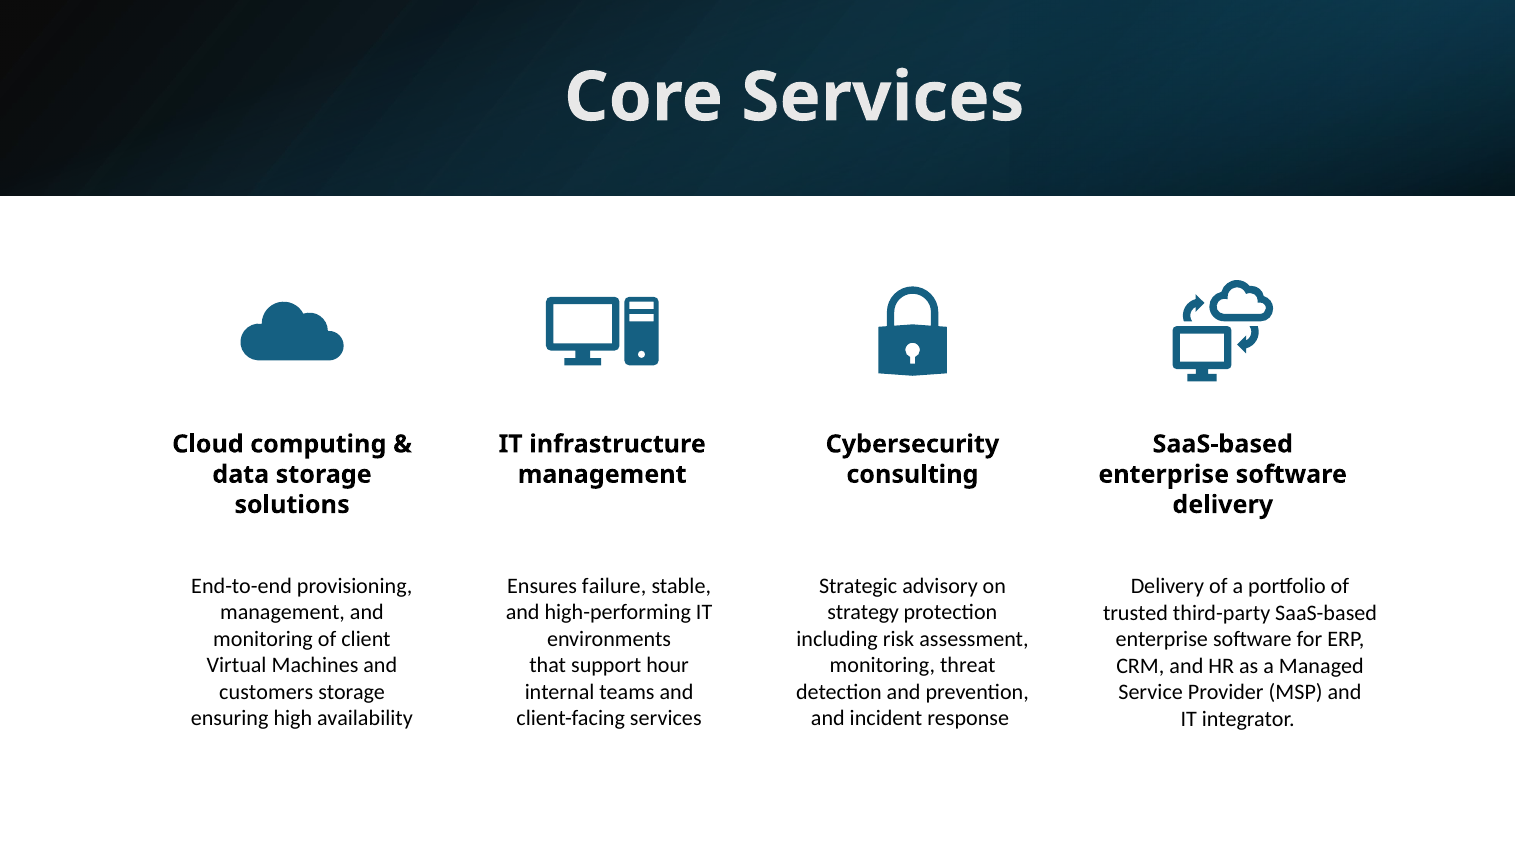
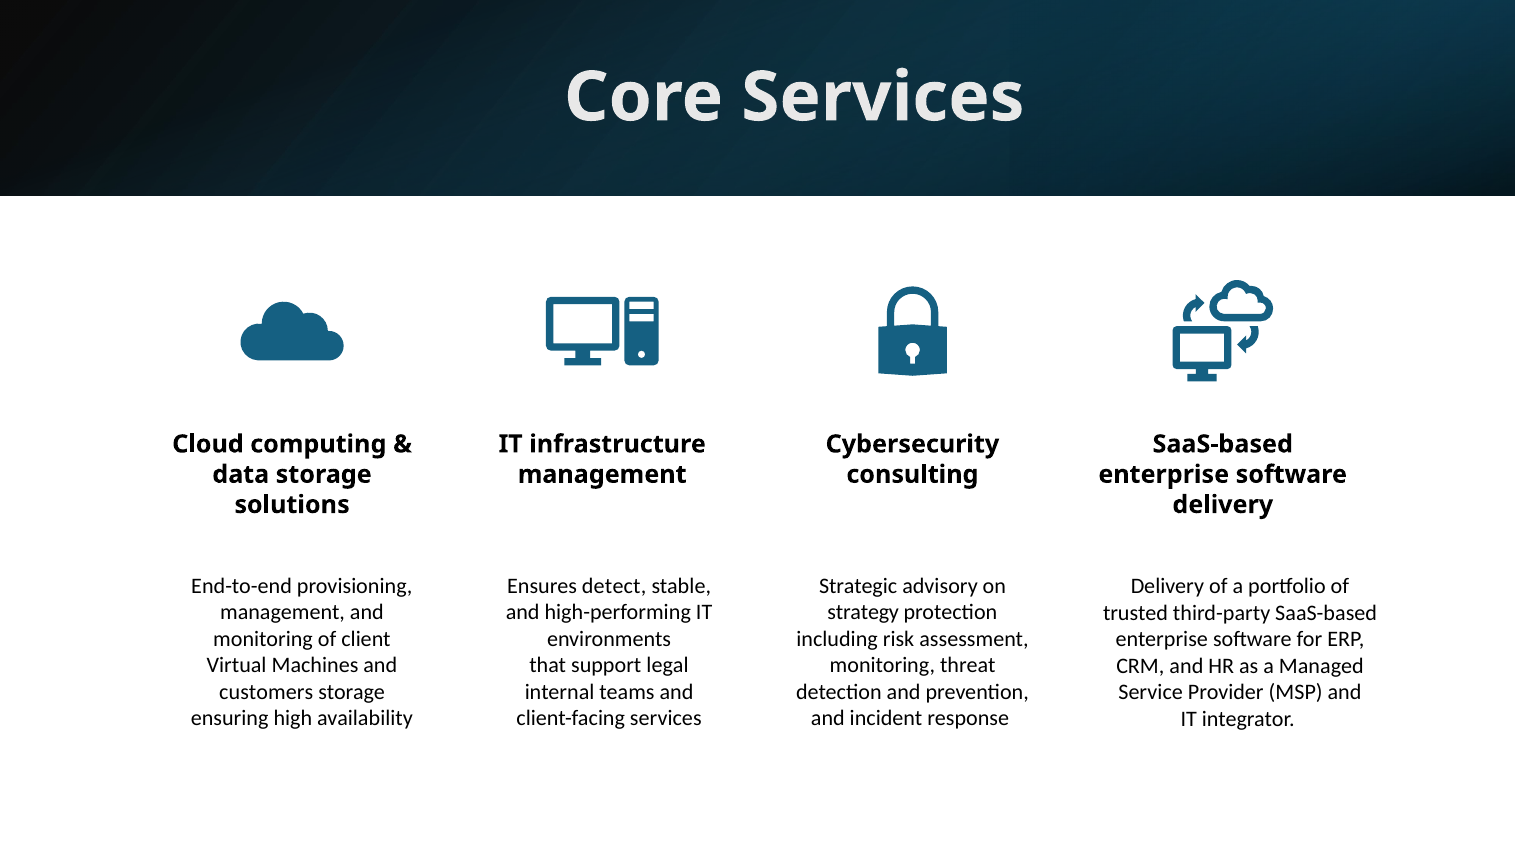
failure: failure -> detect (614, 586)
hour: hour -> legal (668, 666)
